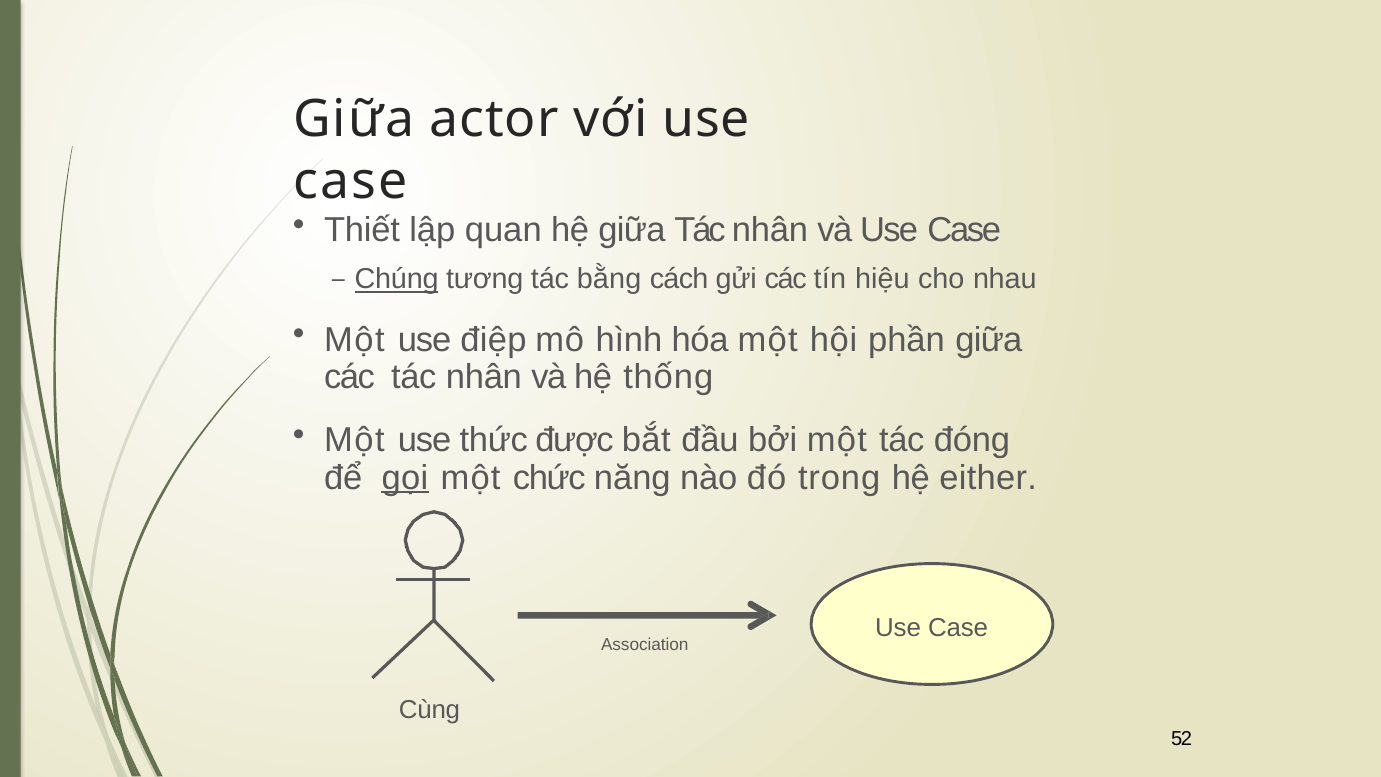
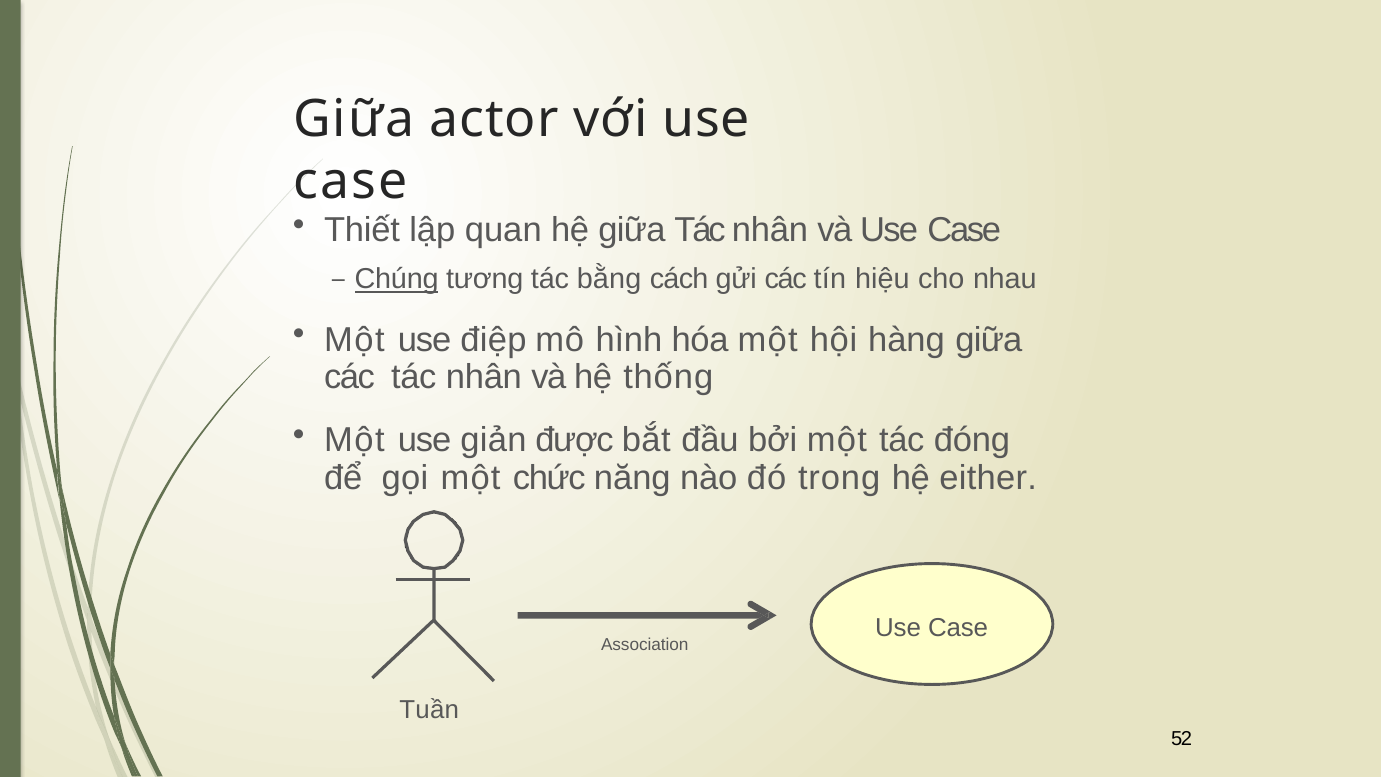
phần: phần -> hàng (906, 340)
thức: thức -> giản (493, 440)
gọi underline: present -> none (405, 477)
Cùng: Cùng -> Tuần (429, 710)
